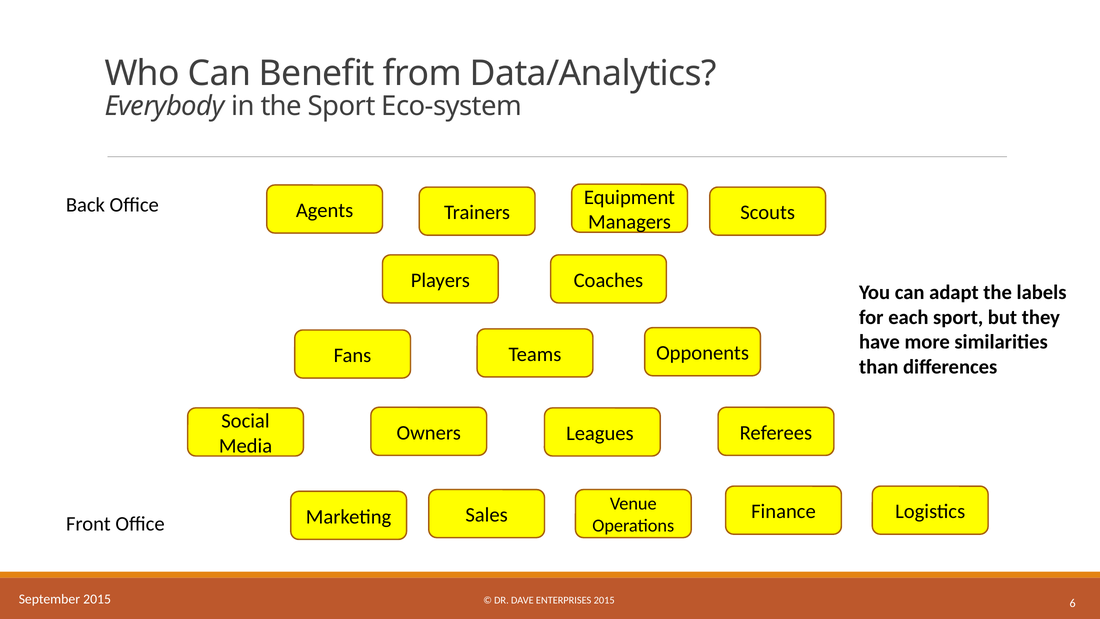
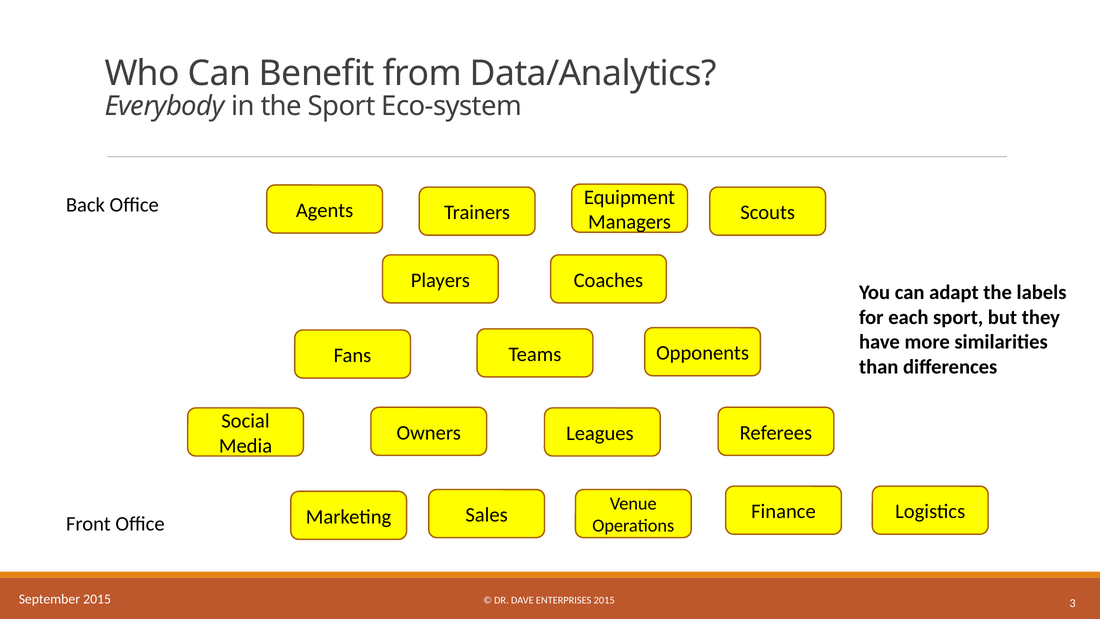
6: 6 -> 3 (1073, 603)
